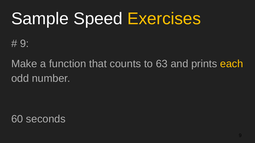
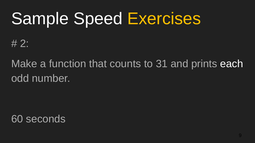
9: 9 -> 2 (25, 44)
63: 63 -> 31 (162, 64)
each colour: yellow -> white (232, 64)
